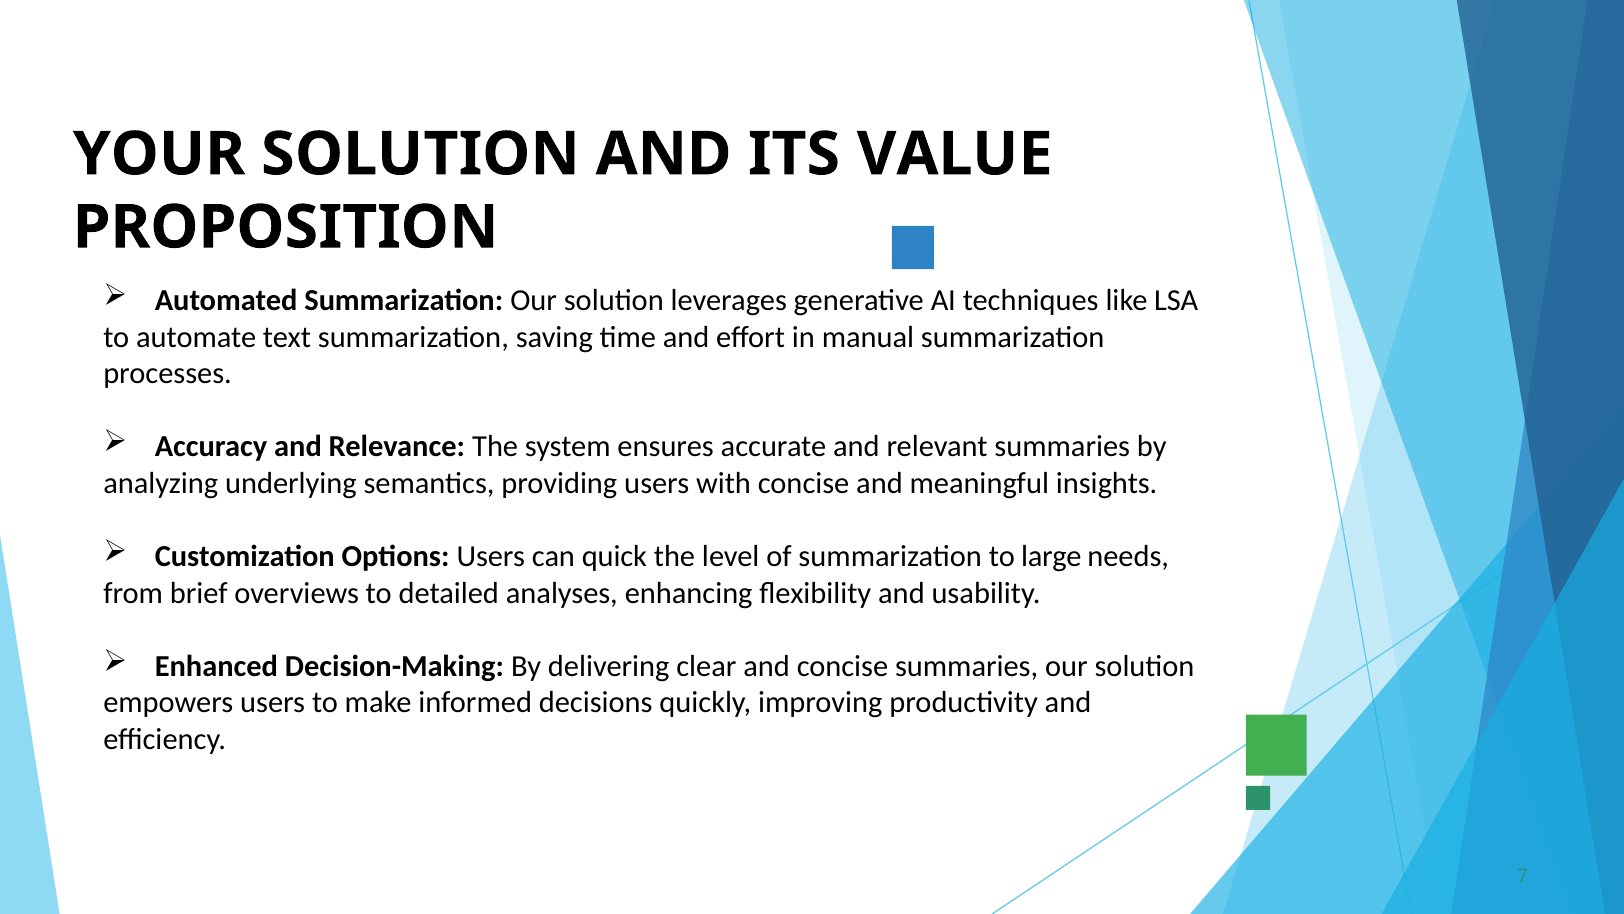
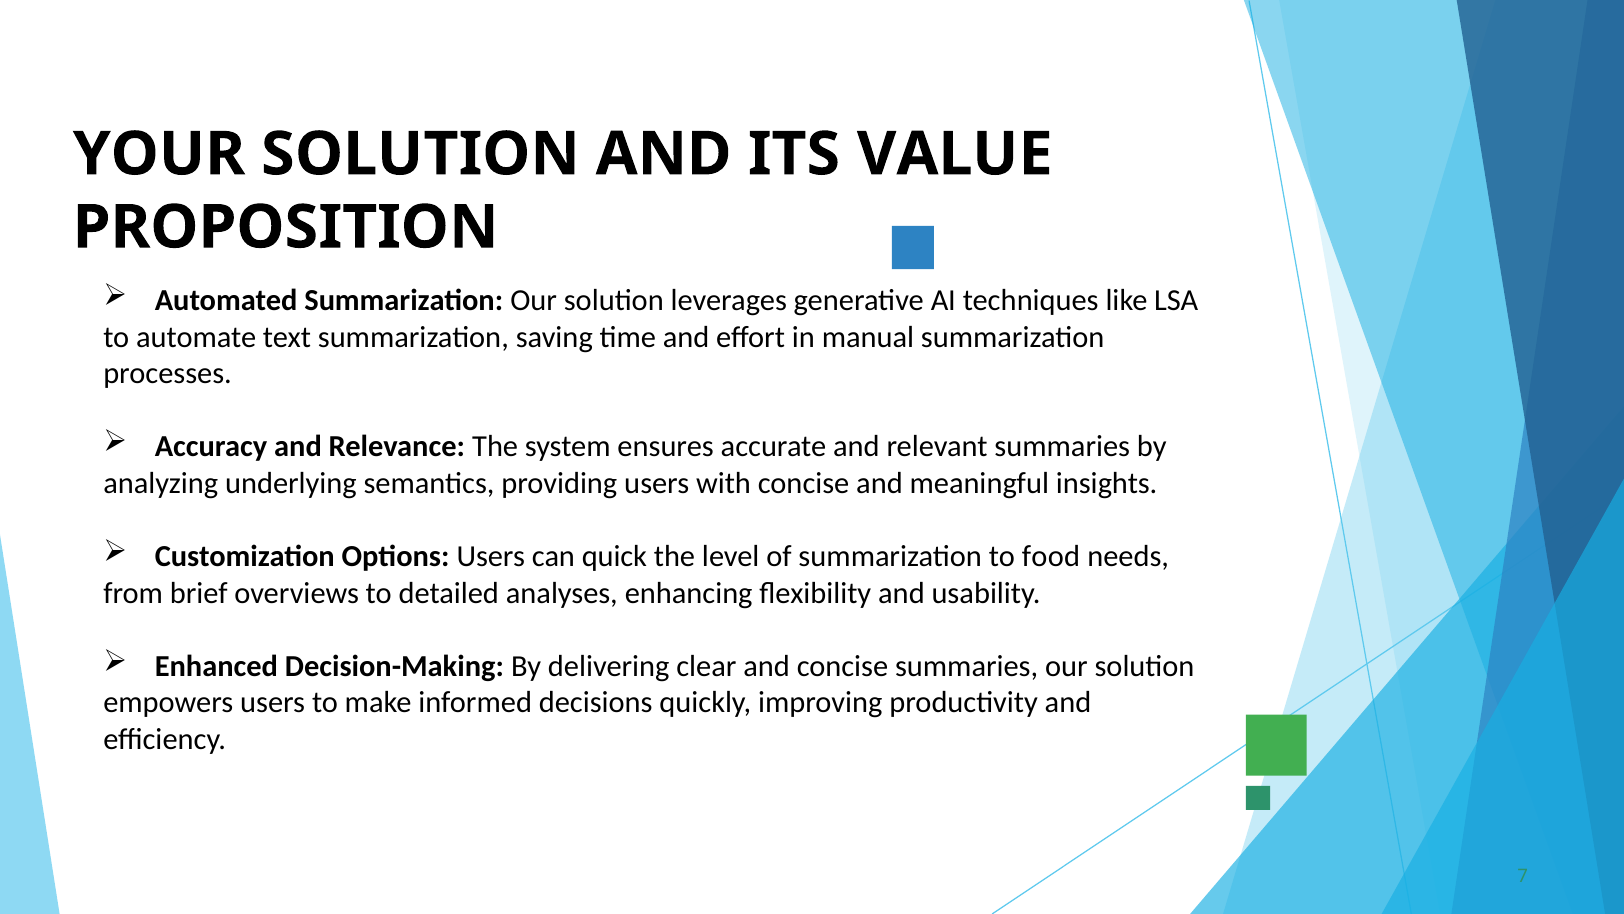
large: large -> food (1051, 556)
